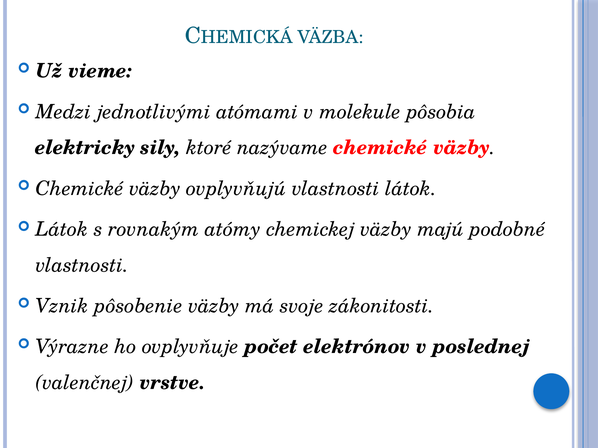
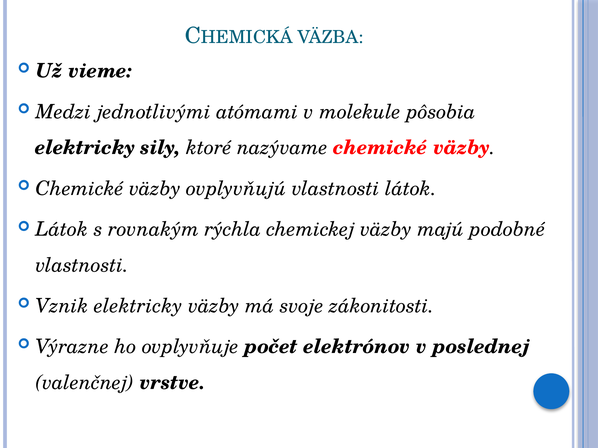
atómy: atómy -> rýchla (233, 230)
Vznik pôsobenie: pôsobenie -> elektricky (138, 306)
